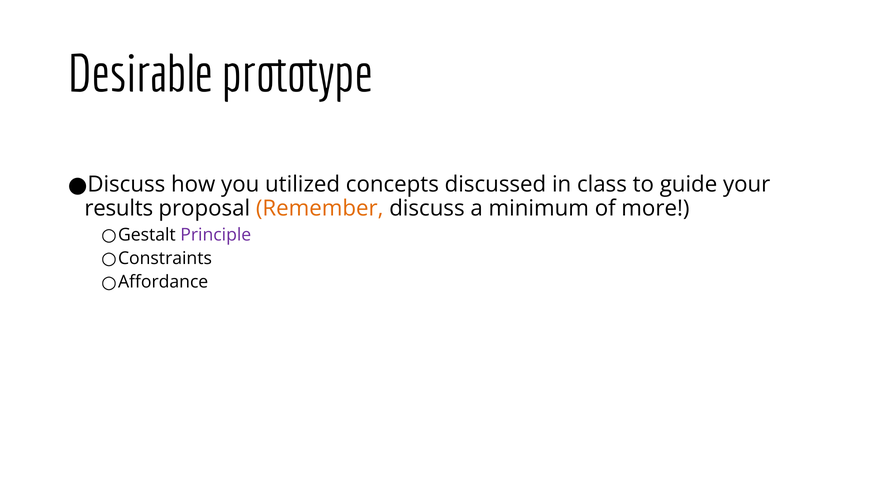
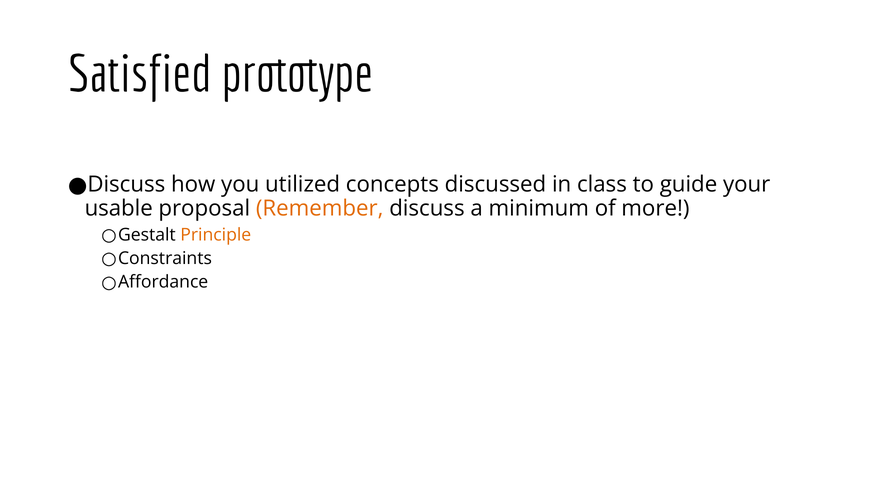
Desirable: Desirable -> Satisfied (140, 75)
results: results -> usable (119, 209)
Principle colour: purple -> orange (216, 235)
